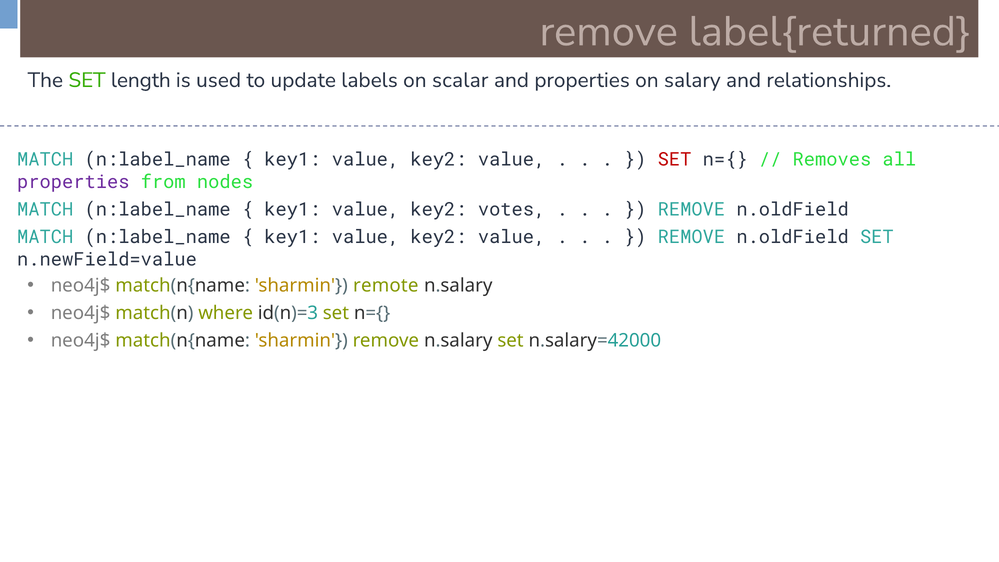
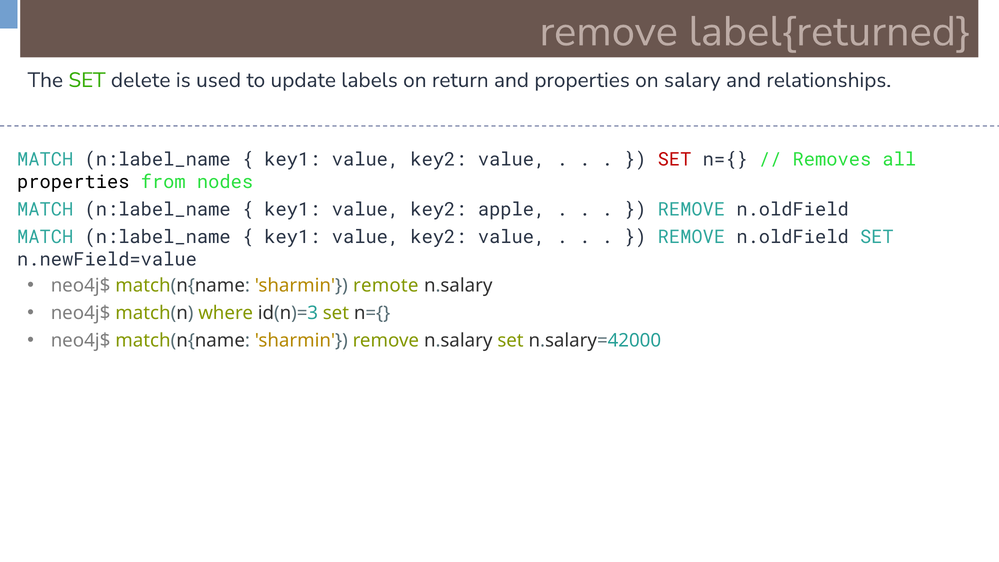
length: length -> delete (141, 80)
scalar: scalar -> return (460, 80)
properties colour: purple -> black (73, 182)
votes: votes -> apple (512, 210)
